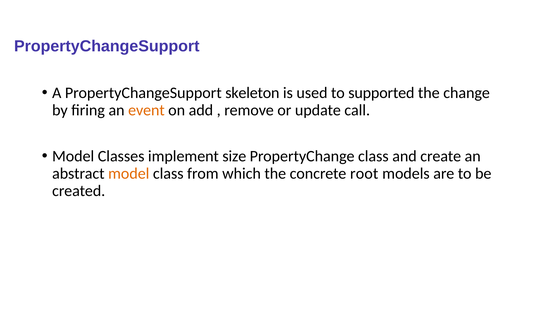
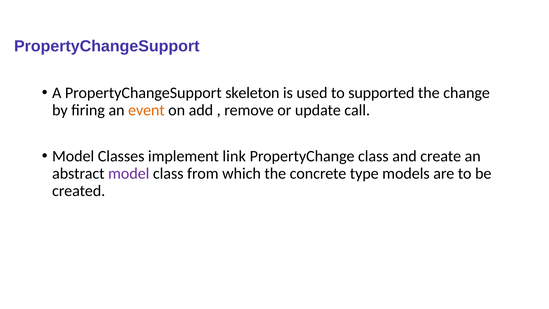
size: size -> link (234, 156)
model colour: orange -> purple (129, 173)
root: root -> type (364, 173)
